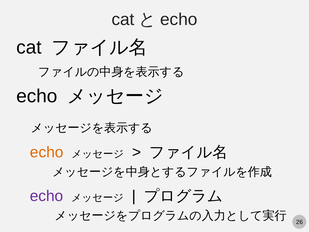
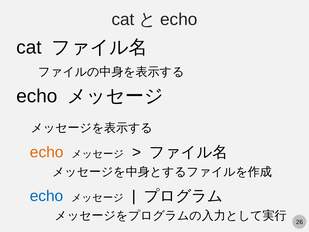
echo colour: purple -> blue (47, 196)
